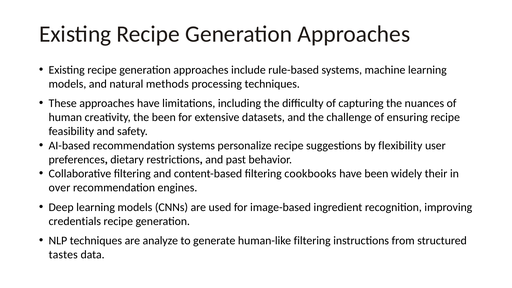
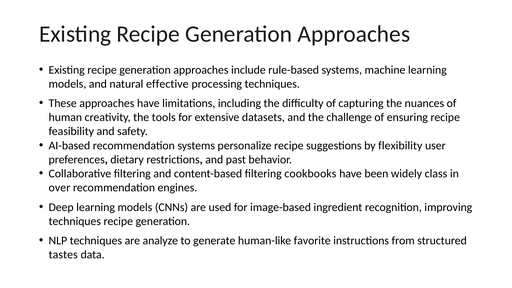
methods: methods -> effective (167, 84)
the been: been -> tools (164, 117)
their: their -> class (436, 174)
credentials: credentials -> techniques (75, 221)
human-like filtering: filtering -> favorite (312, 241)
